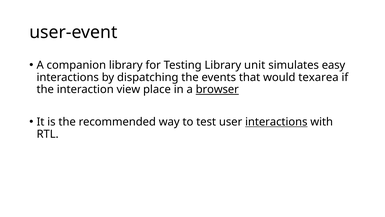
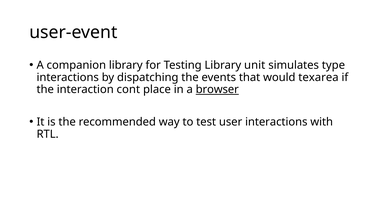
easy: easy -> type (333, 65)
view: view -> cont (128, 89)
interactions underline: present -> none (276, 122)
